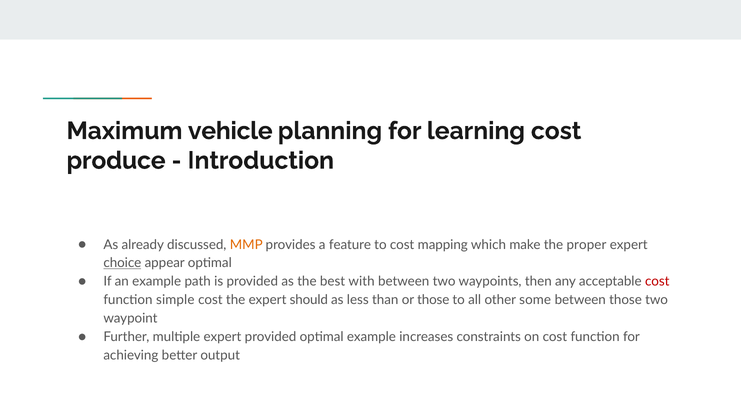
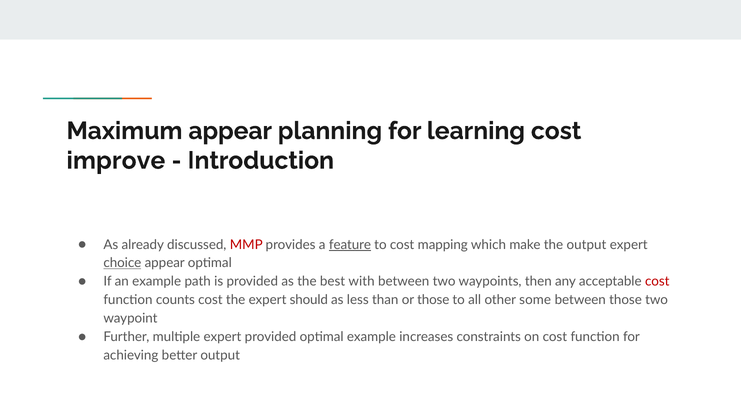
Maximum vehicle: vehicle -> appear (230, 131)
produce: produce -> improve (116, 160)
MMP colour: orange -> red (246, 244)
feature underline: none -> present (350, 244)
the proper: proper -> output (586, 244)
simple: simple -> counts (175, 300)
